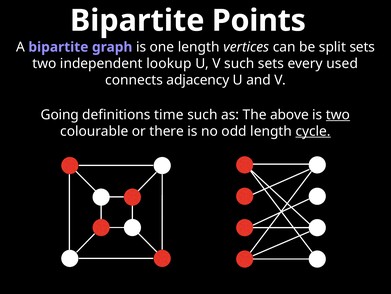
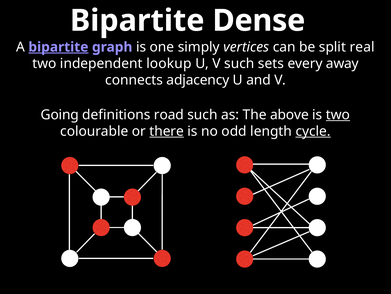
Points: Points -> Dense (259, 21)
bipartite underline: none -> present (58, 47)
one length: length -> simply (199, 47)
split sets: sets -> real (362, 47)
used: used -> away (342, 63)
time: time -> road (169, 114)
there underline: none -> present (167, 131)
